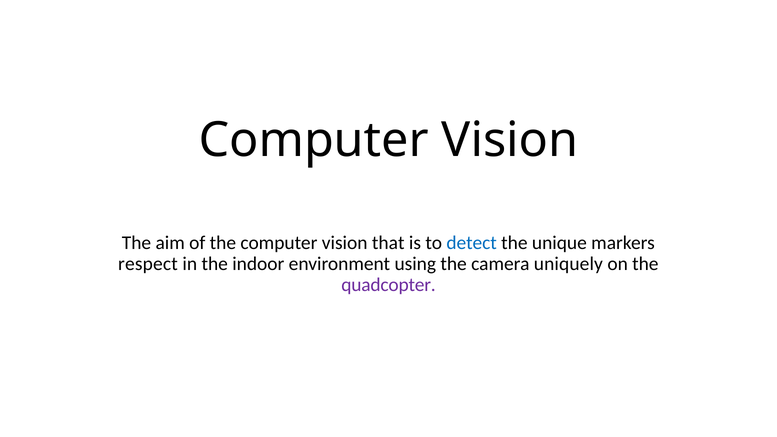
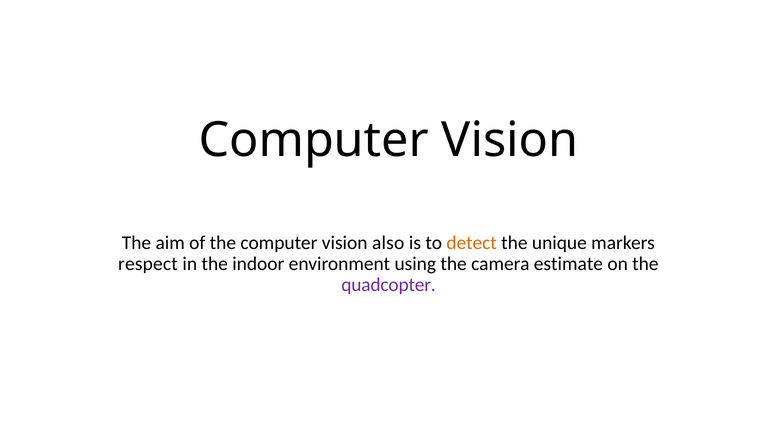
that: that -> also (388, 243)
detect colour: blue -> orange (472, 243)
uniquely: uniquely -> estimate (568, 264)
